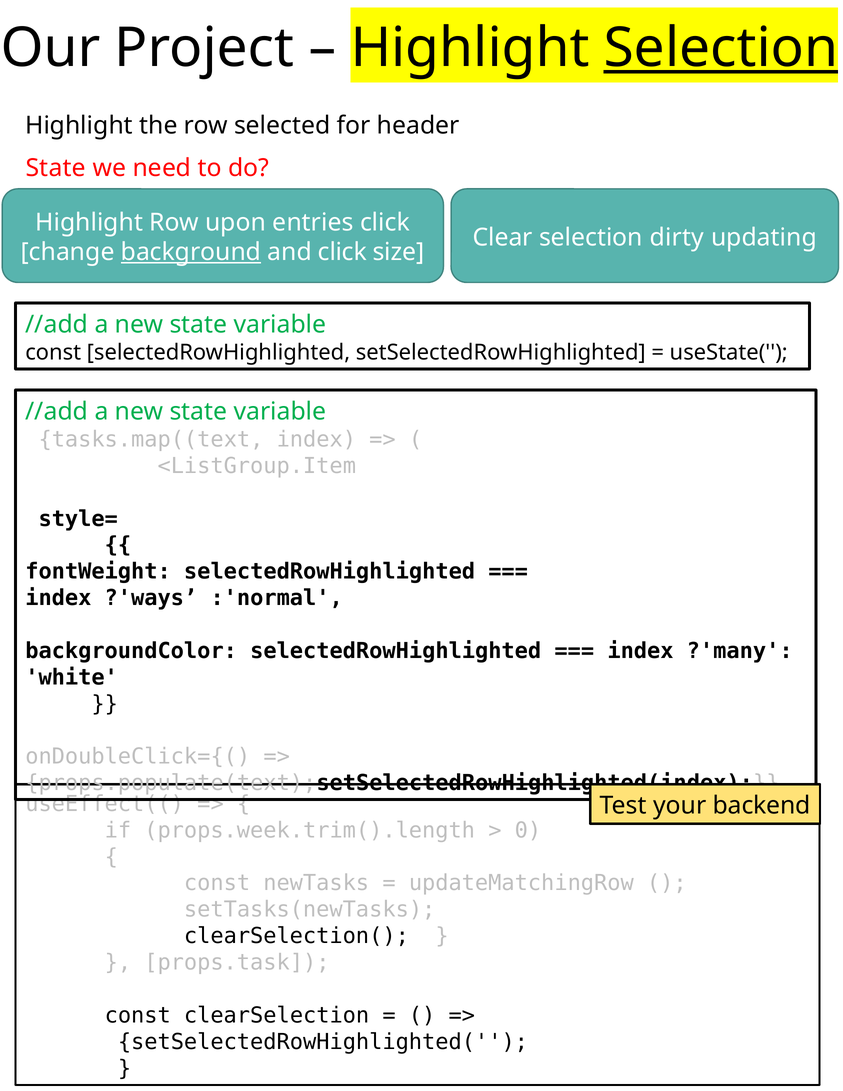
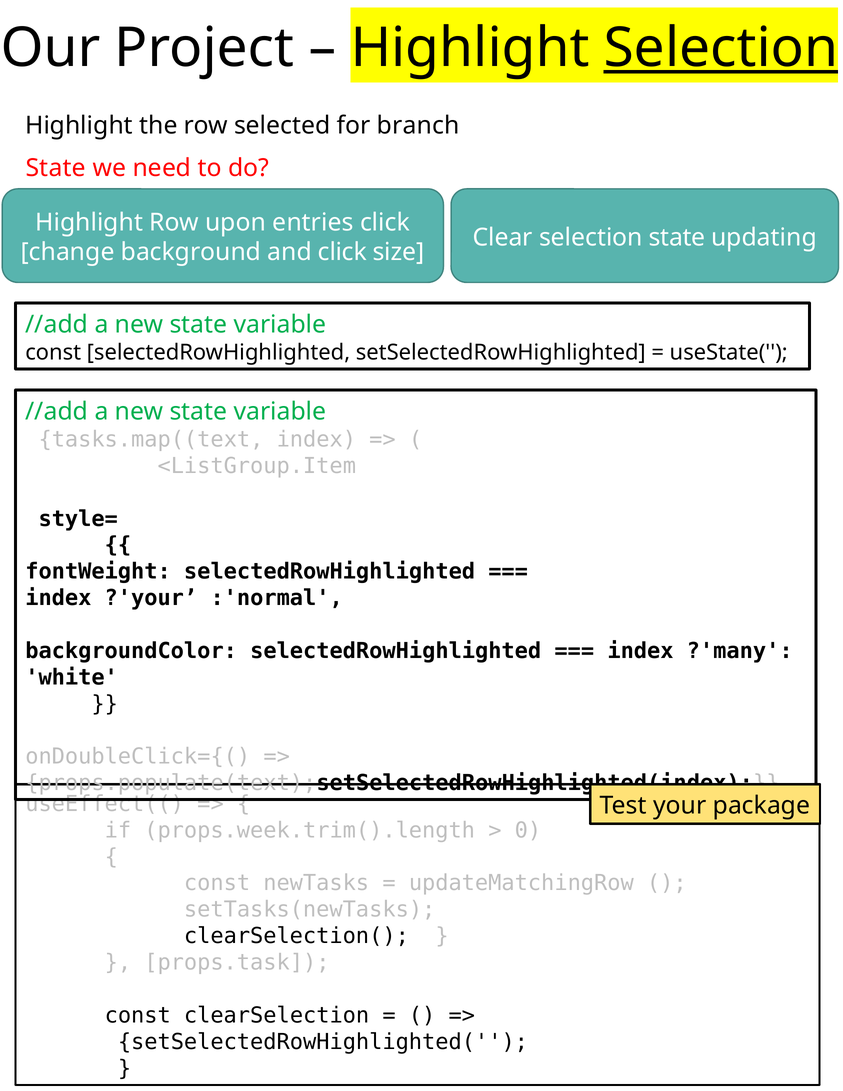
header: header -> branch (418, 125)
selection dirty: dirty -> state (677, 237)
background underline: present -> none (191, 252)
?'ways: ?'ways -> ?'your (151, 598)
backend: backend -> package (762, 806)
